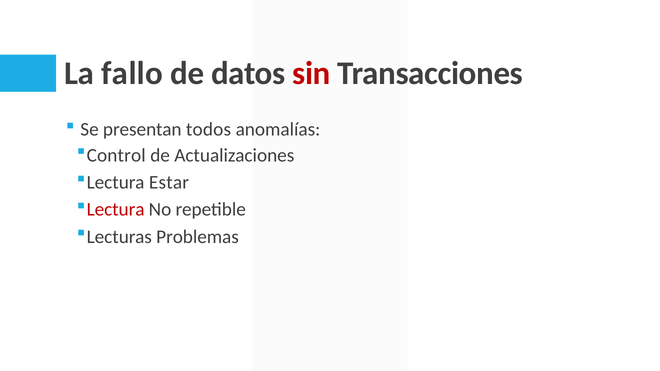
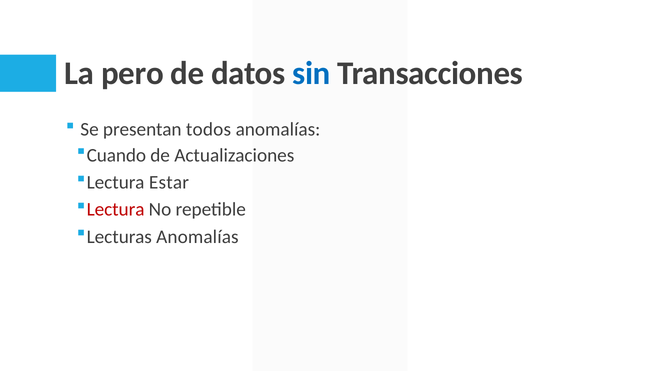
fallo: fallo -> pero (132, 74)
sin colour: red -> blue (311, 74)
Control: Control -> Cuando (116, 155)
Lecturas Problemas: Problemas -> Anomalías (197, 237)
